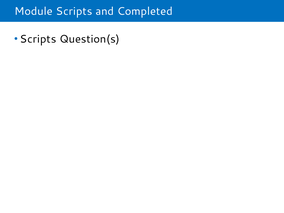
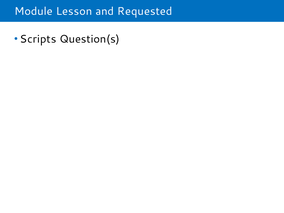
Module Scripts: Scripts -> Lesson (74, 11)
Completed: Completed -> Requested (145, 11)
